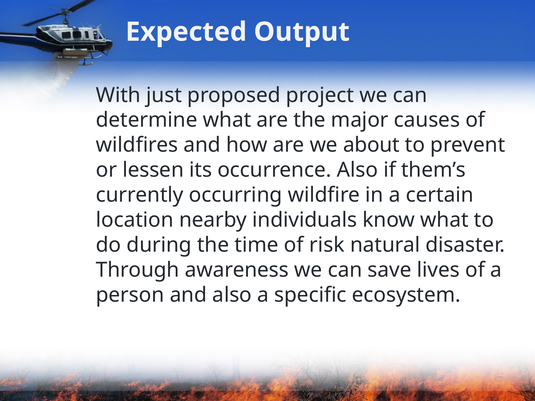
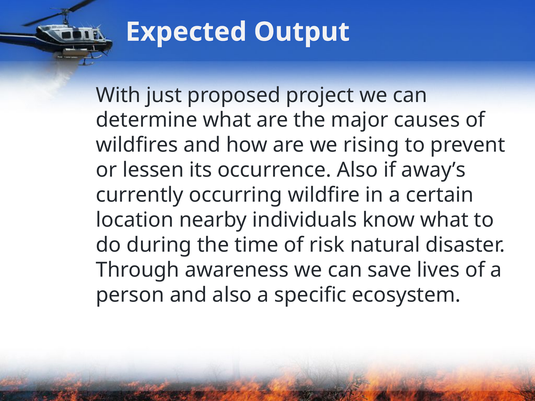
about: about -> rising (371, 145)
them’s: them’s -> away’s (433, 170)
